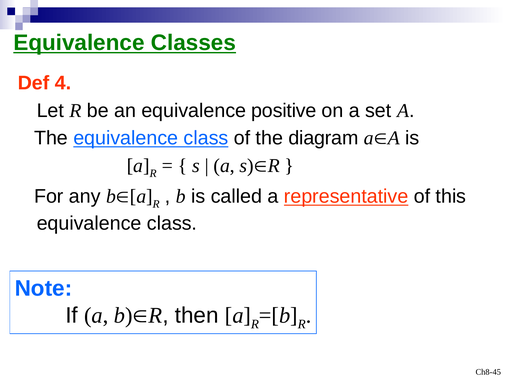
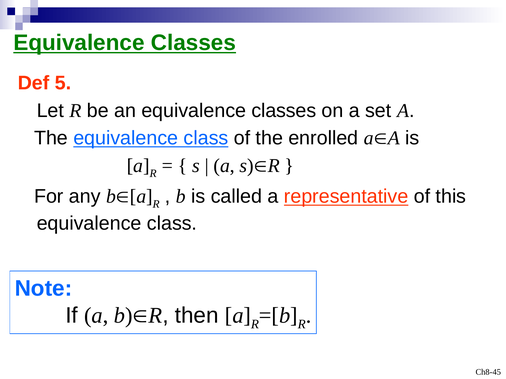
4: 4 -> 5 (63, 83)
an equivalence positive: positive -> classes (284, 111)
diagram: diagram -> enrolled (323, 138)
